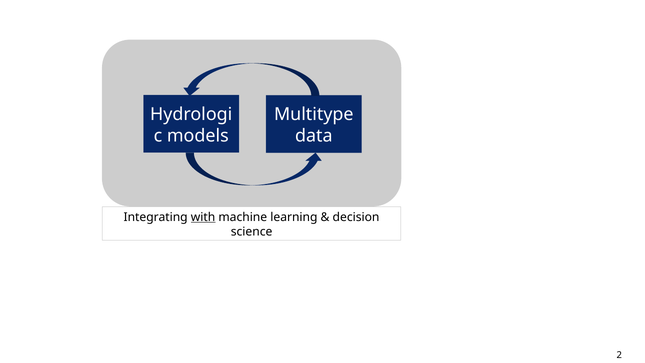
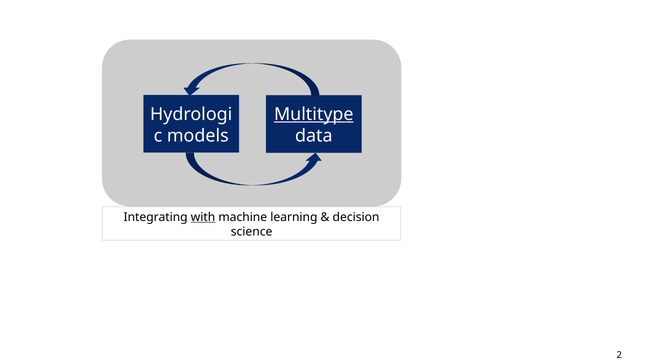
Multitype underline: none -> present (314, 114)
